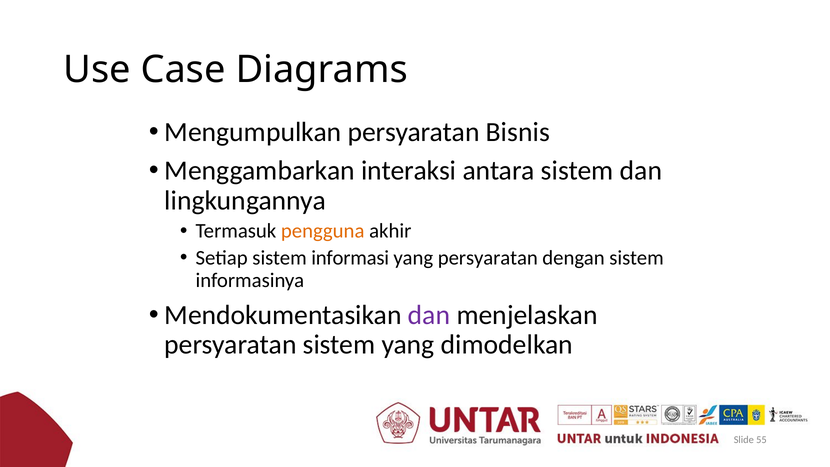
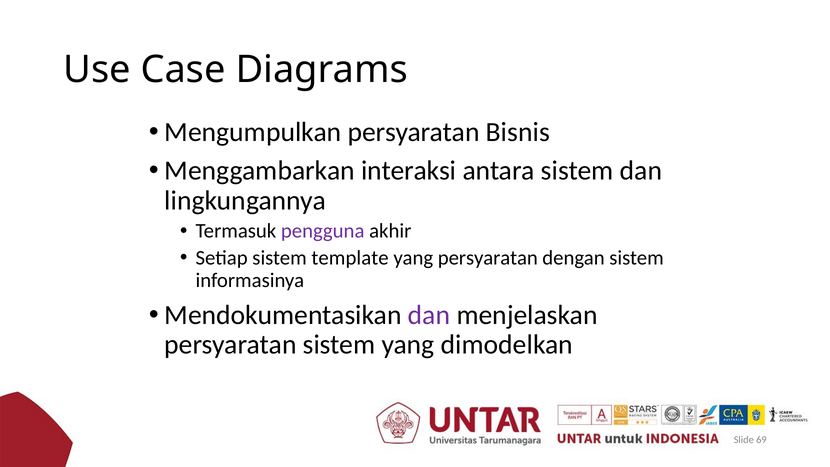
pengguna colour: orange -> purple (323, 231)
informasi: informasi -> template (350, 258)
55: 55 -> 69 (761, 440)
